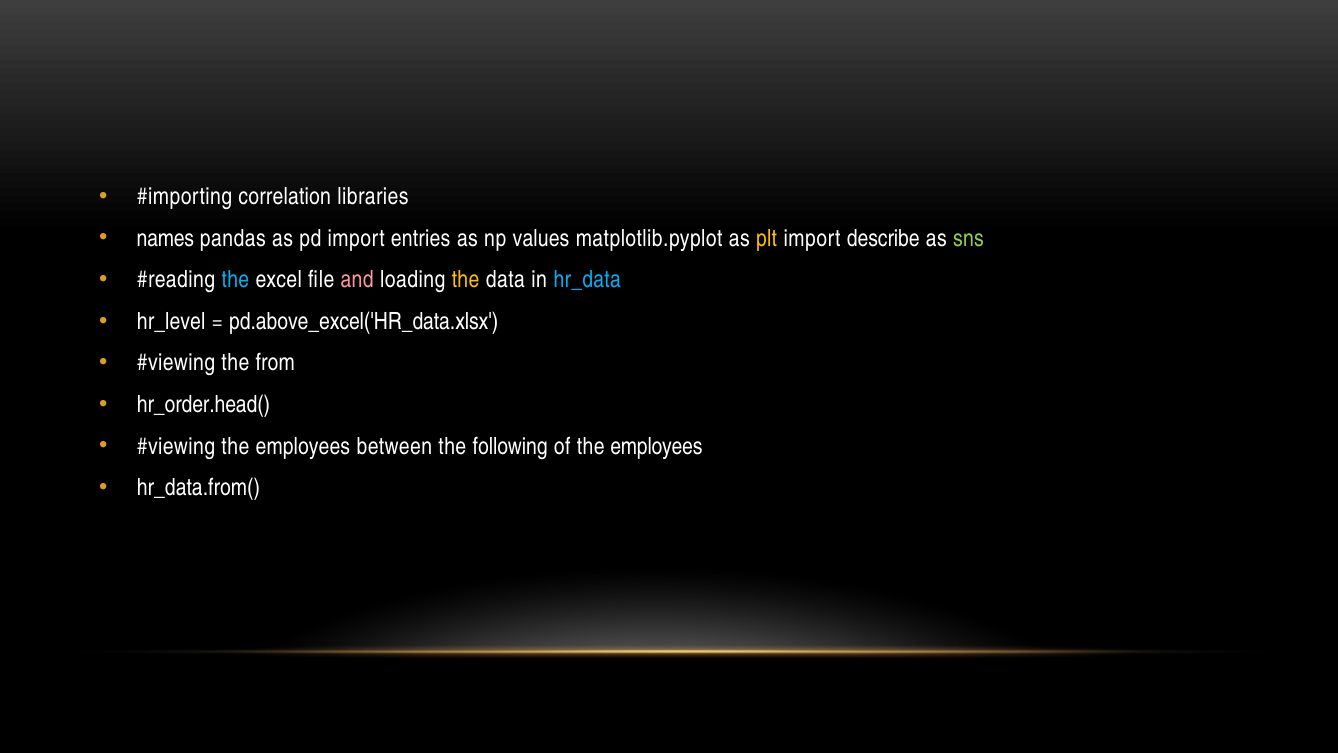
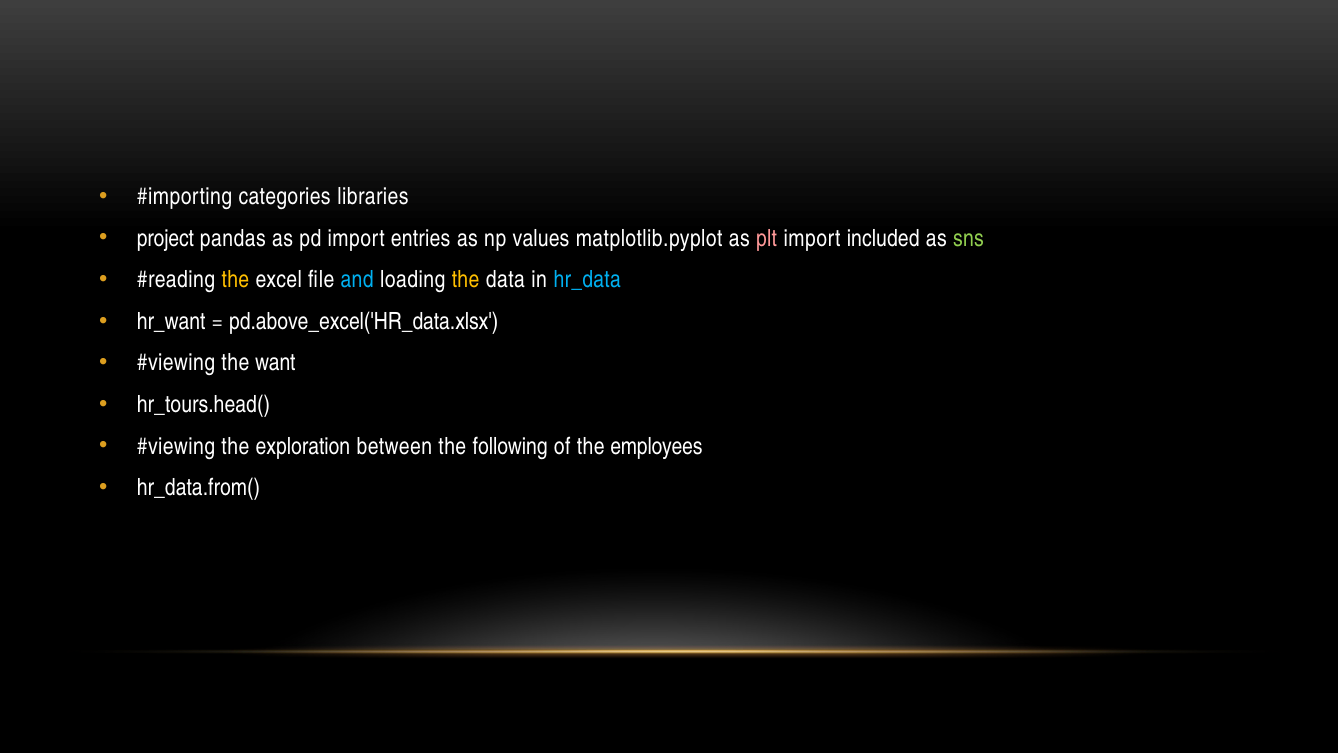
correlation: correlation -> categories (285, 197)
names: names -> project (165, 238)
plt colour: yellow -> pink (767, 238)
describe: describe -> included (883, 238)
the colour: light blue -> yellow (235, 280)
and colour: pink -> light blue (357, 280)
hr_level: hr_level -> hr_want (171, 321)
from: from -> want (275, 363)
hr_order.head(: hr_order.head( -> hr_tours.head( (203, 405)
employees: employees -> exploration (303, 446)
